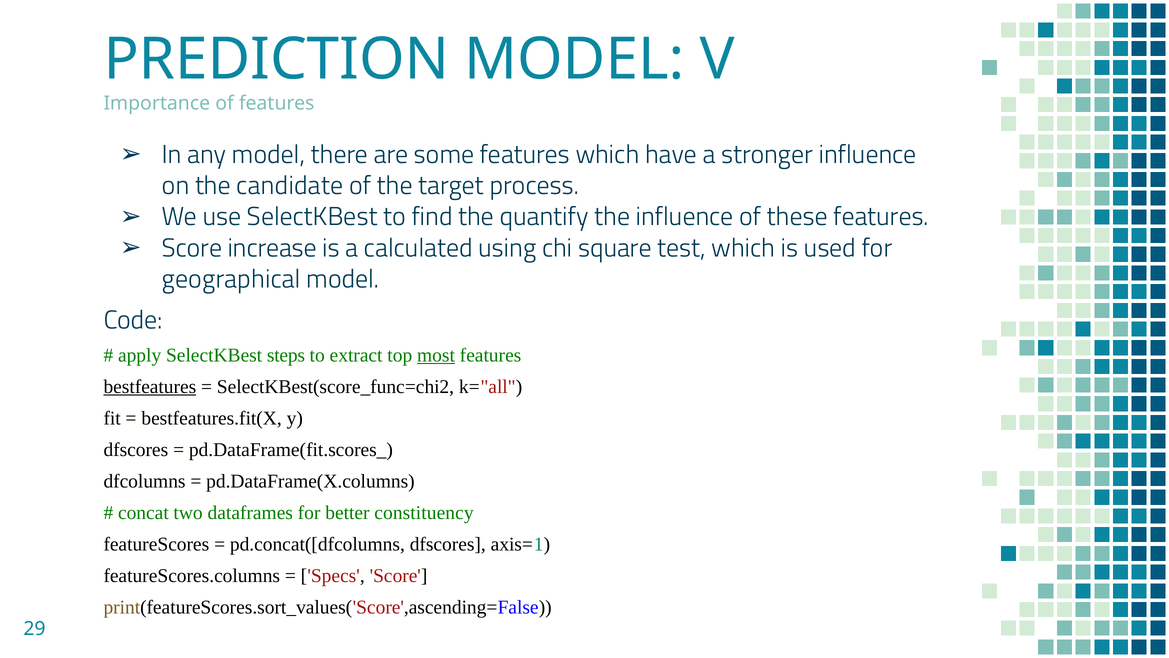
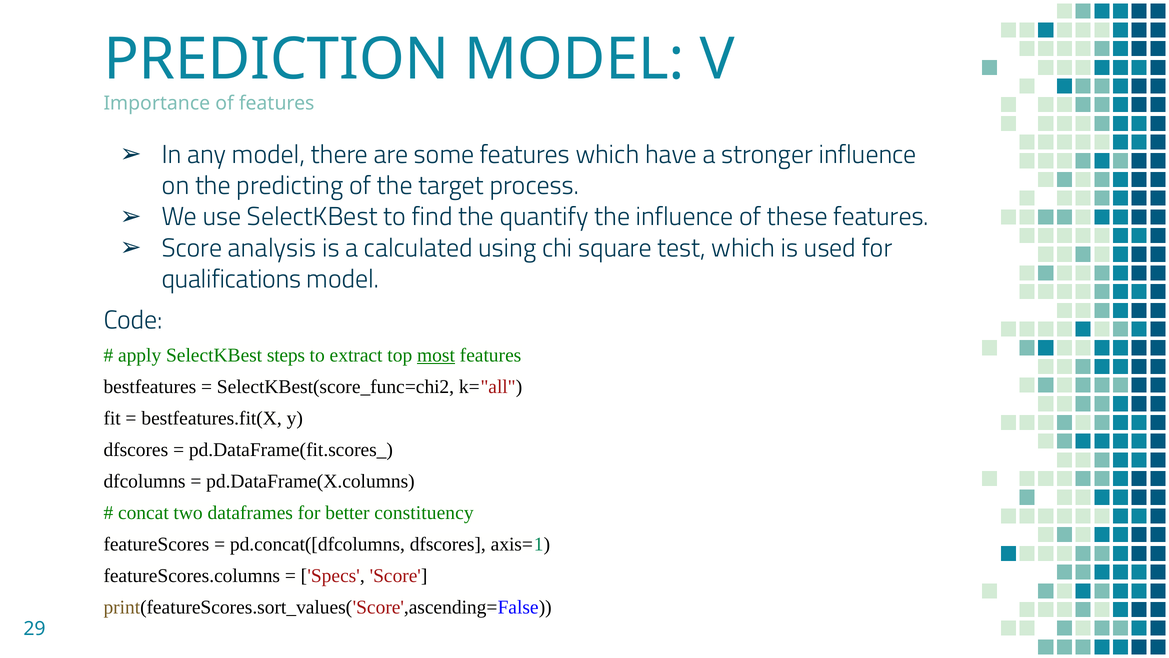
candidate: candidate -> predicting (290, 186)
increase: increase -> analysis (272, 248)
geographical: geographical -> qualifications (232, 279)
bestfeatures underline: present -> none (150, 386)
